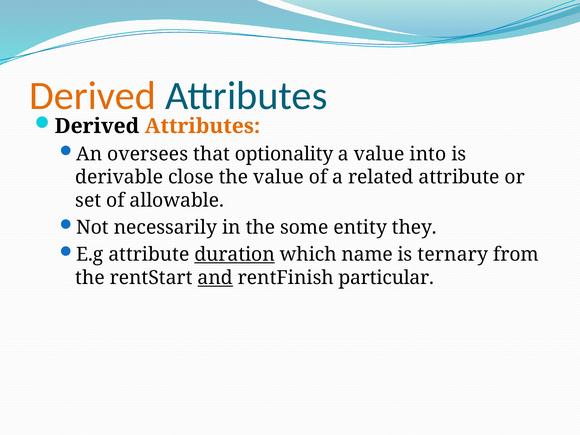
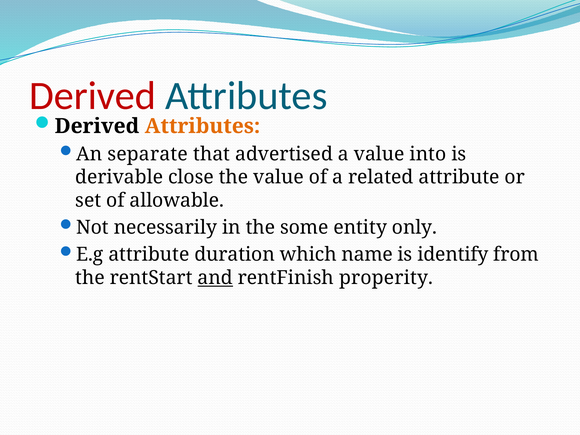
Derived colour: orange -> red (93, 96)
oversees: oversees -> separate (148, 154)
optionality: optionality -> advertised (284, 154)
they: they -> only (414, 228)
duration underline: present -> none (235, 255)
ternary: ternary -> identify (453, 255)
particular: particular -> properity (386, 278)
